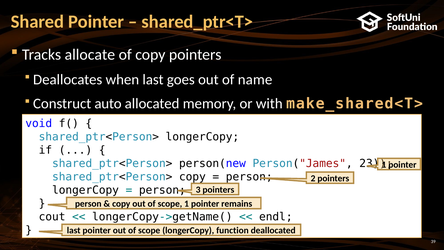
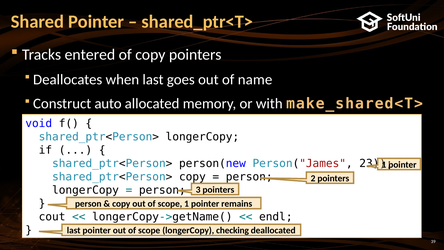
allocate: allocate -> entered (90, 55)
function: function -> checking (233, 230)
